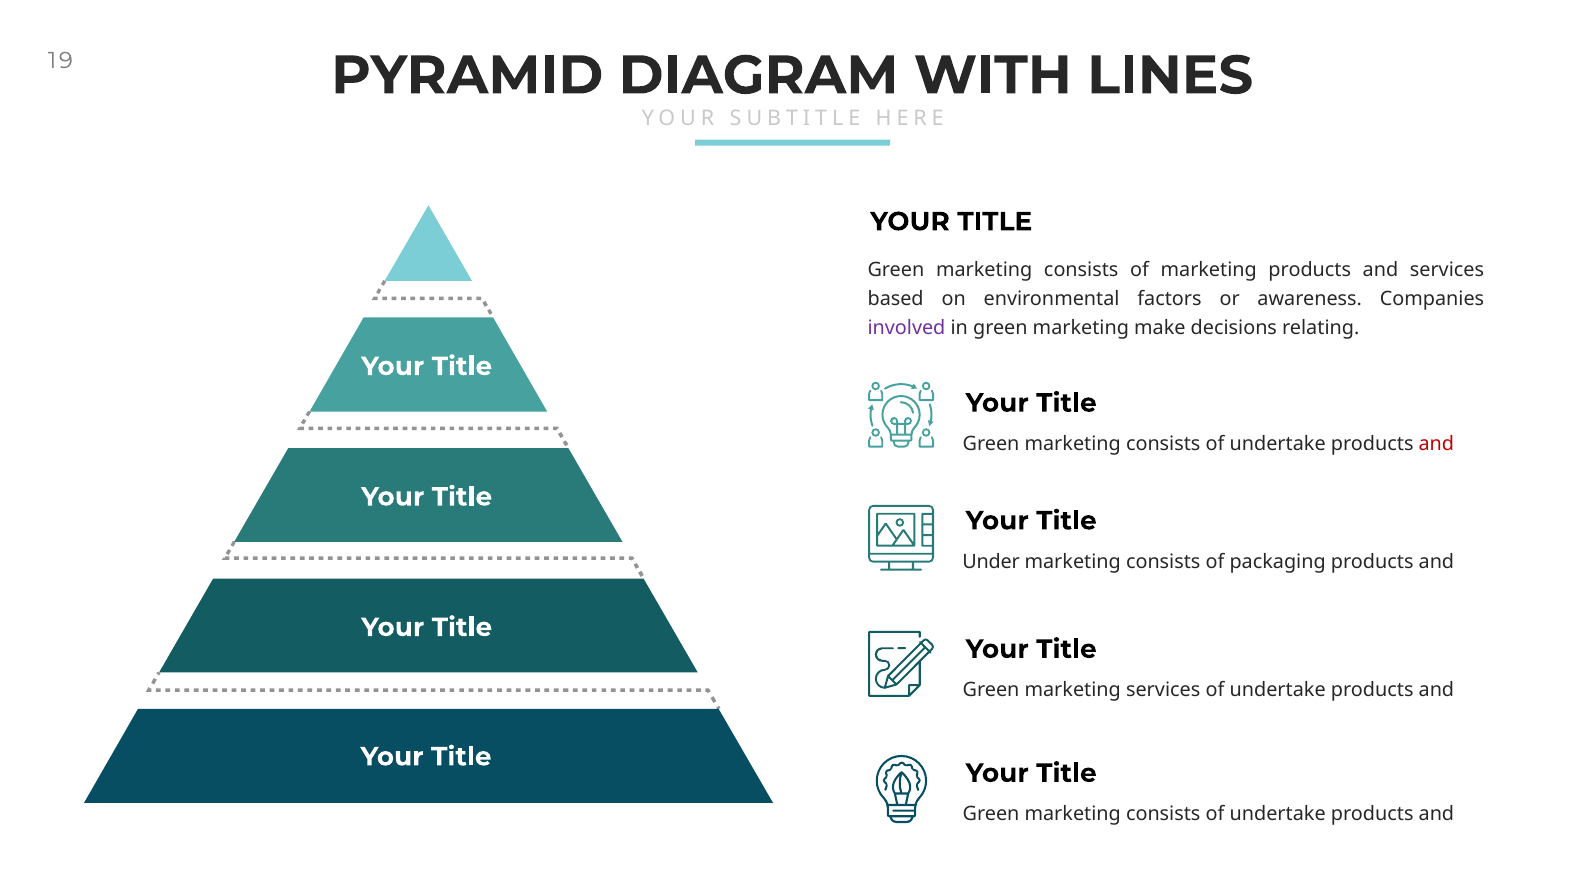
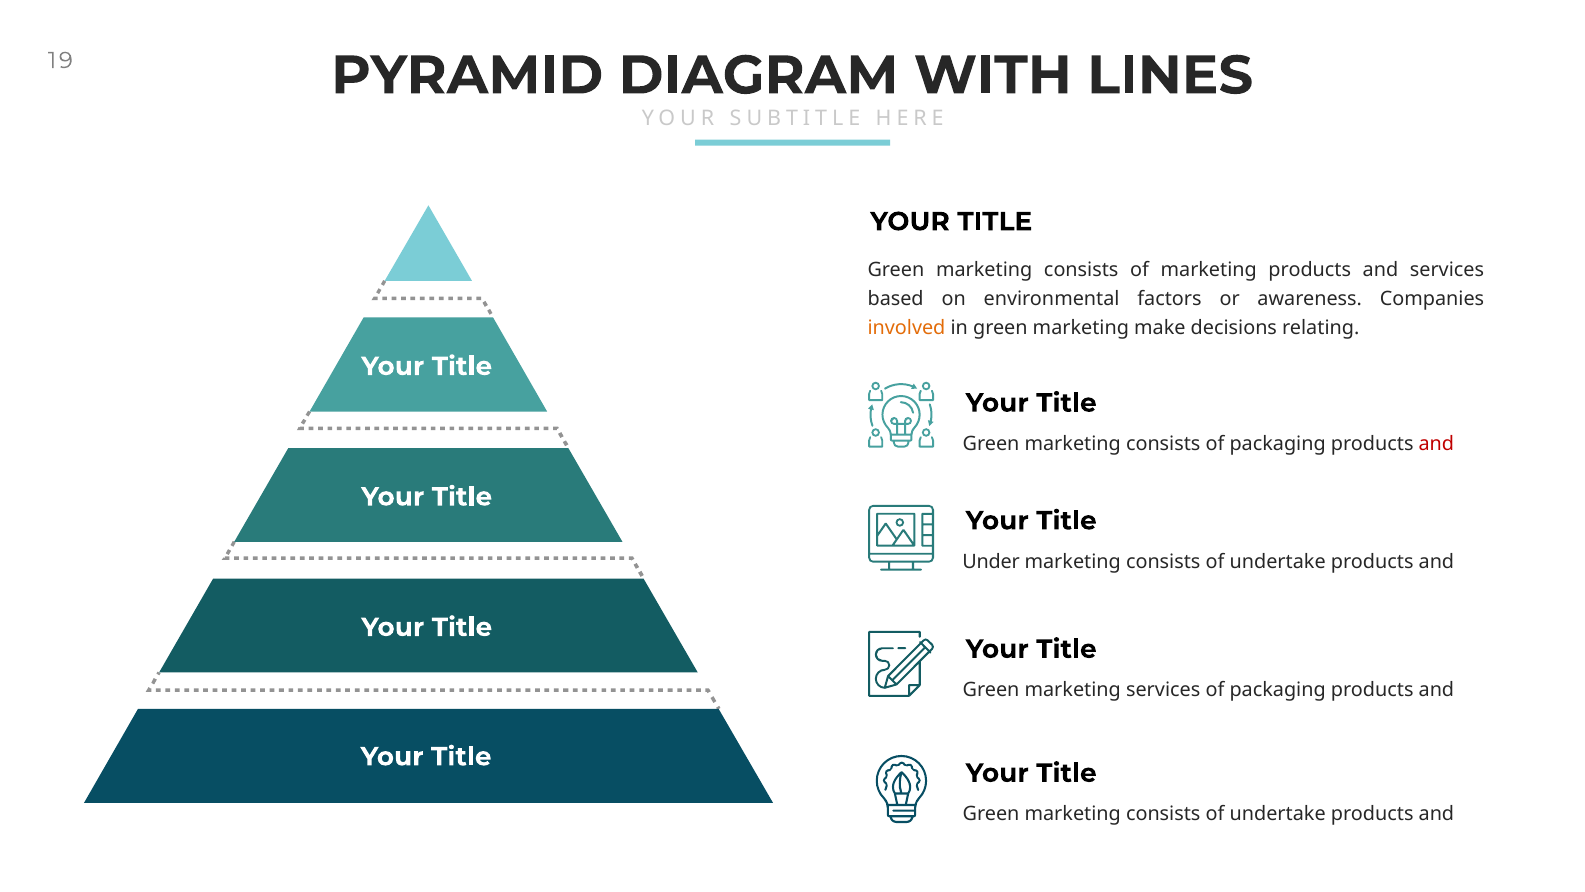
involved colour: purple -> orange (906, 327)
undertake: undertake -> packaging (1278, 444)
packaging: packaging -> undertake (1278, 562)
undertake: undertake -> packaging (1278, 690)
